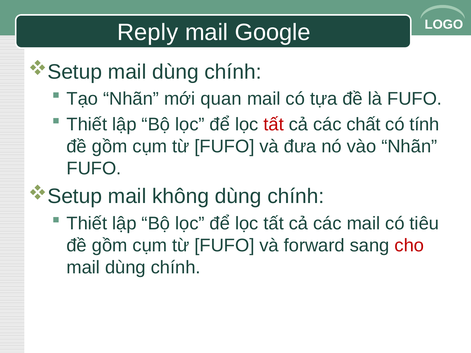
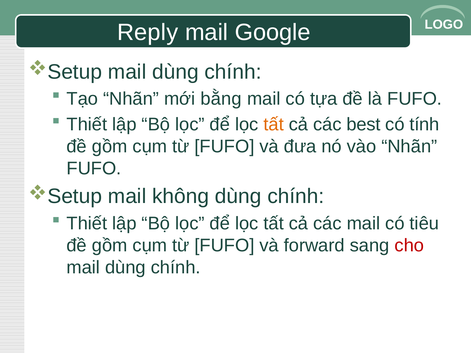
quan: quan -> bằng (221, 99)
tất colour: red -> orange (274, 125)
chất: chất -> best (364, 125)
